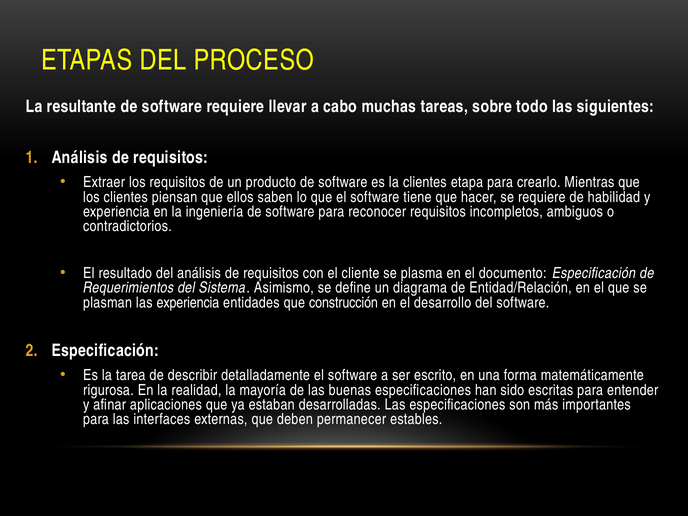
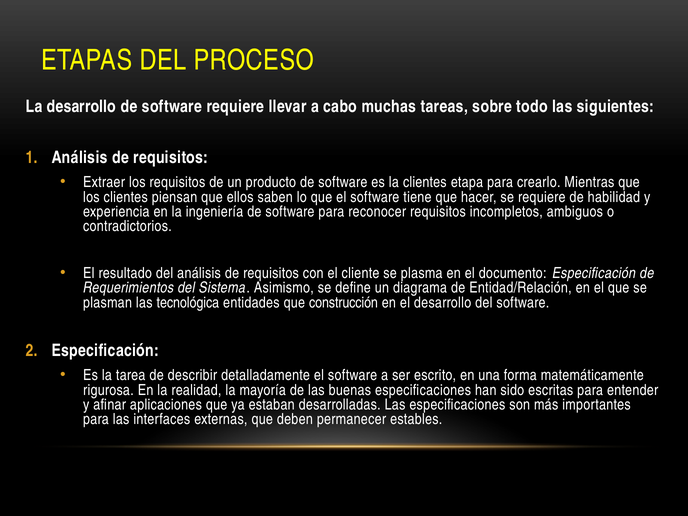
La resultante: resultante -> desarrollo (81, 106)
las experiencia: experiencia -> tecnológica (188, 303)
